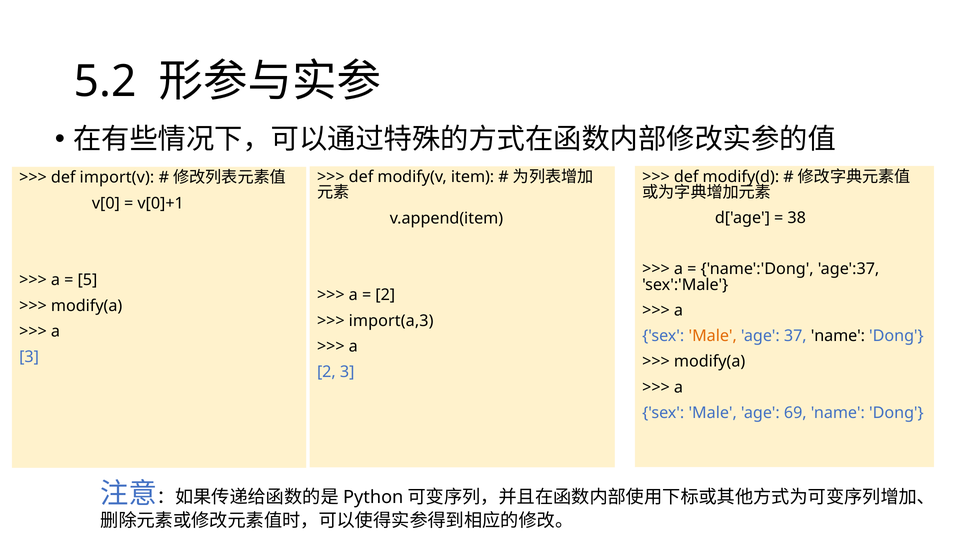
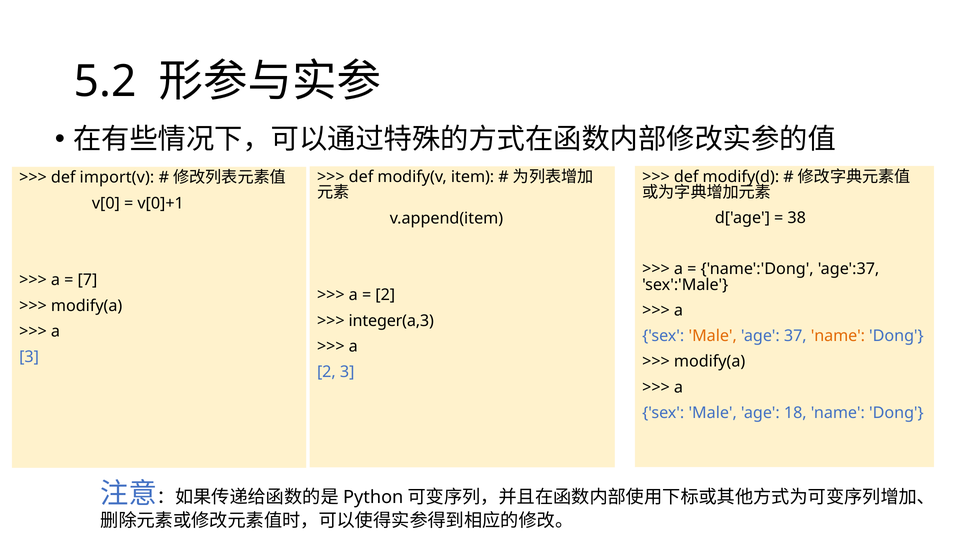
5: 5 -> 7 (87, 280)
import(a,3: import(a,3 -> integer(a,3 (391, 321)
name colour: black -> orange (838, 336)
69: 69 -> 18 (795, 413)
